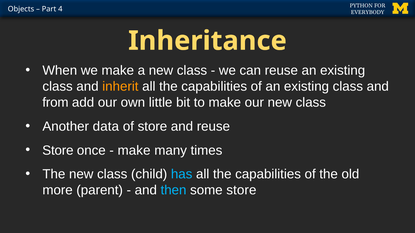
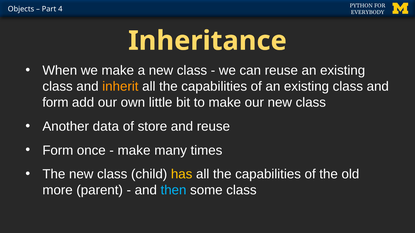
from: from -> form (55, 103)
Store: Store -> Form (58, 151)
has colour: light blue -> yellow (182, 175)
some store: store -> class (241, 191)
